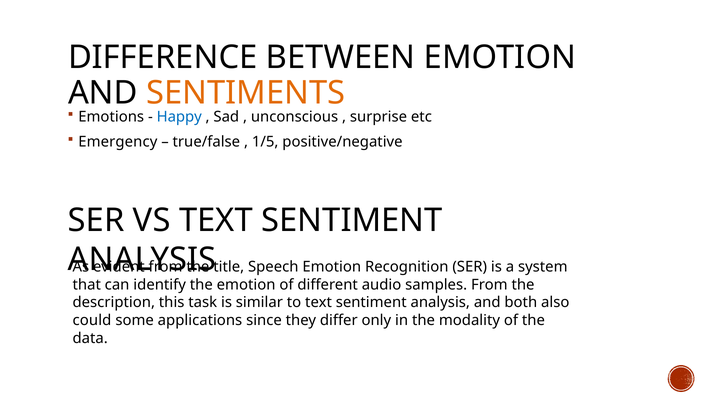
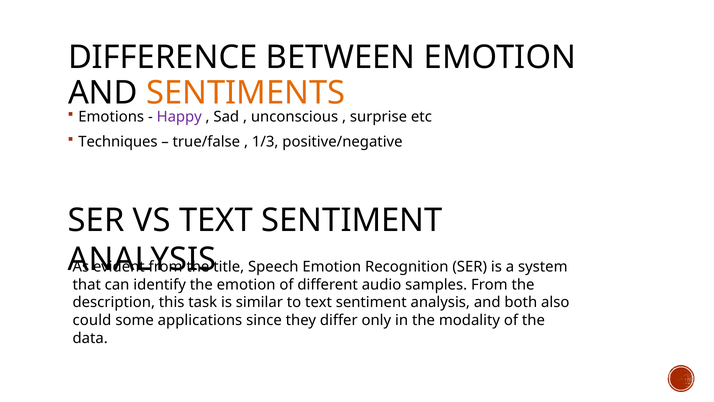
Happy colour: blue -> purple (179, 117)
Emergency: Emergency -> Techniques (118, 142)
1/5: 1/5 -> 1/3 (265, 142)
